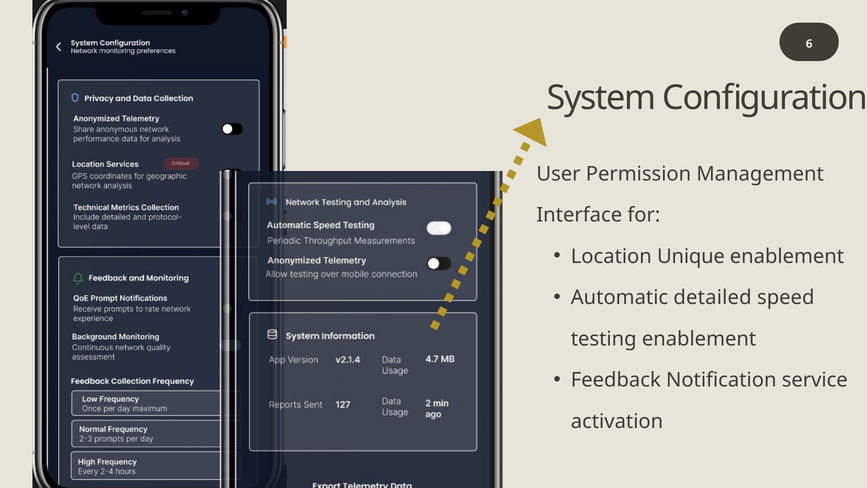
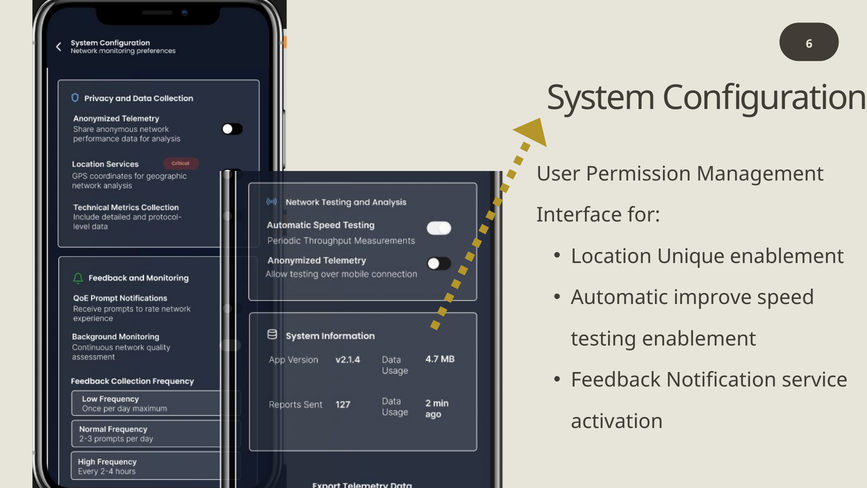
detailed: detailed -> improve (713, 298)
